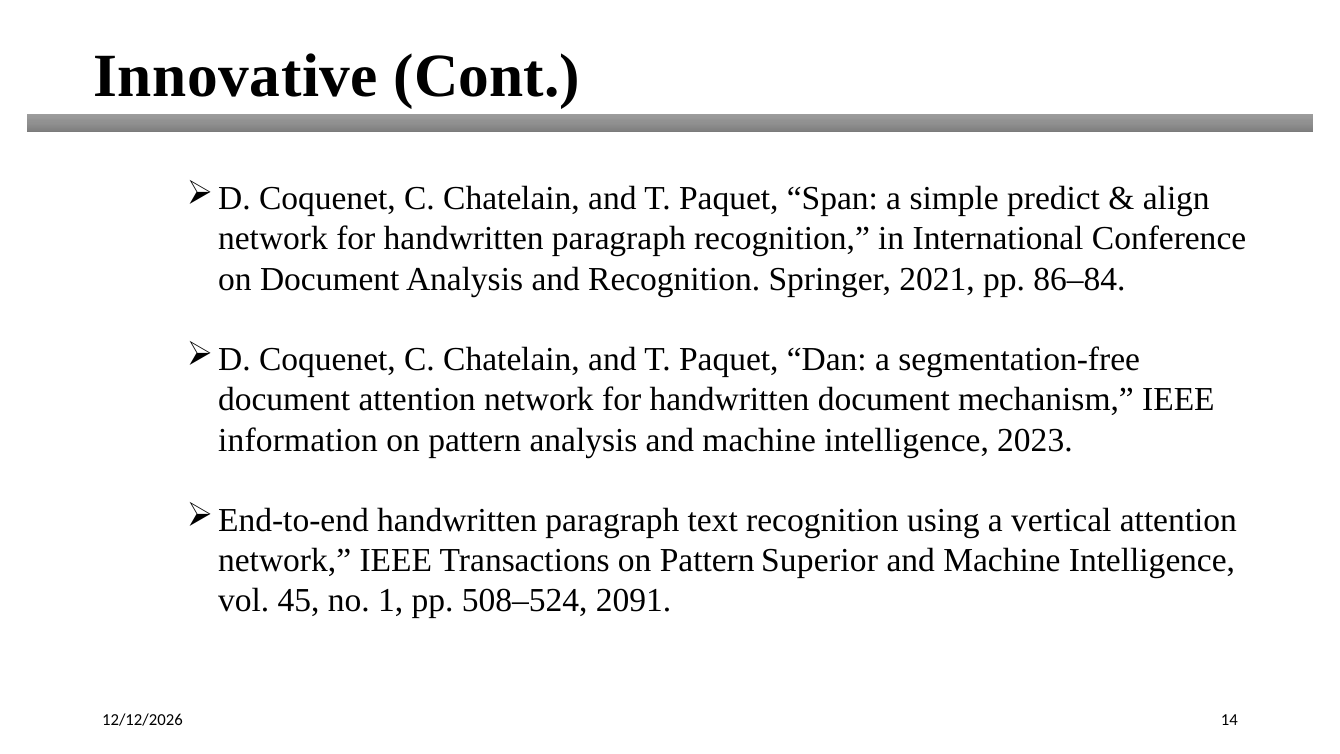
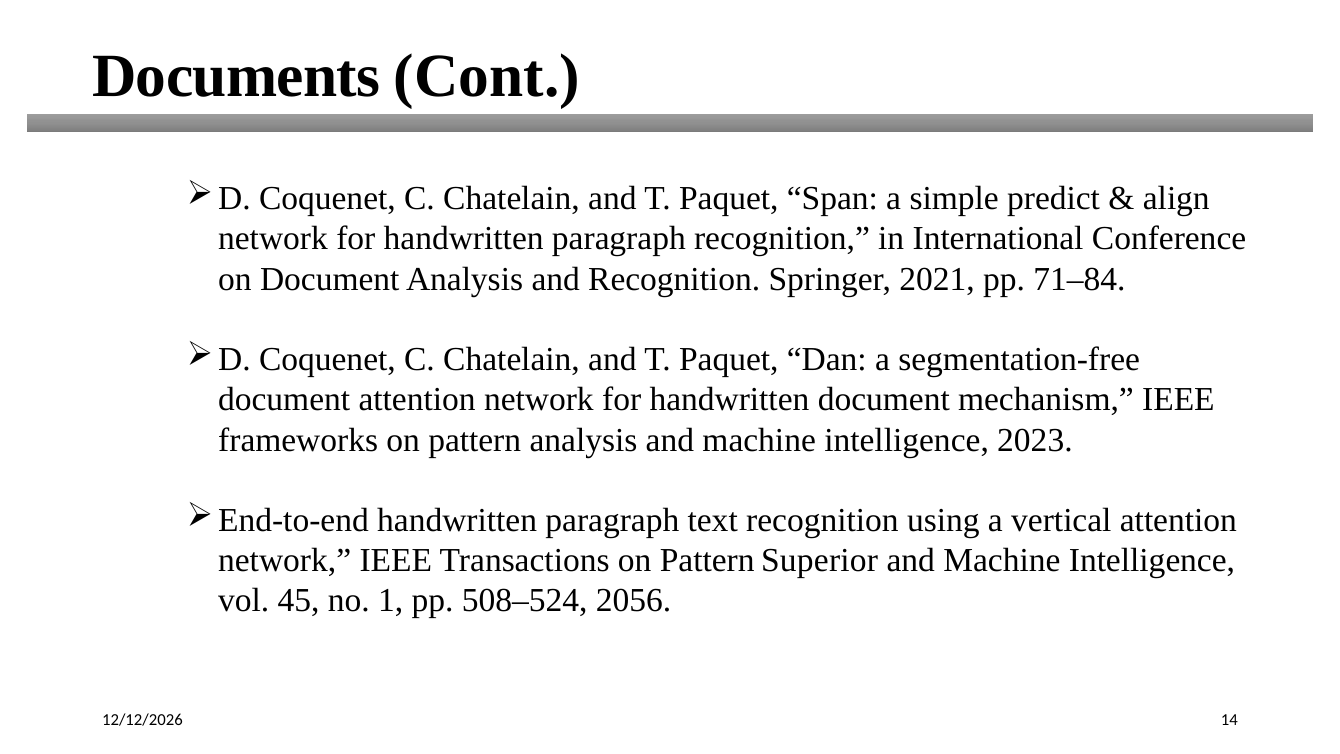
Innovative: Innovative -> Documents (236, 76)
86–84: 86–84 -> 71–84 (1079, 279)
information: information -> frameworks (298, 440)
2091: 2091 -> 2056 (634, 601)
